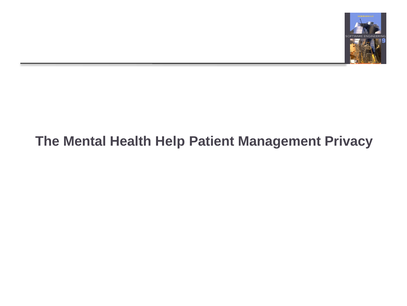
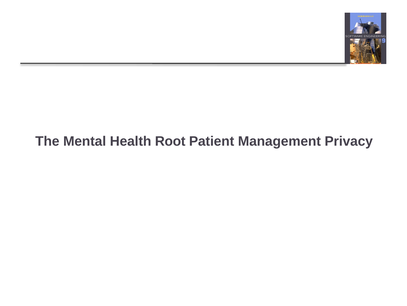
Help: Help -> Root (170, 141)
